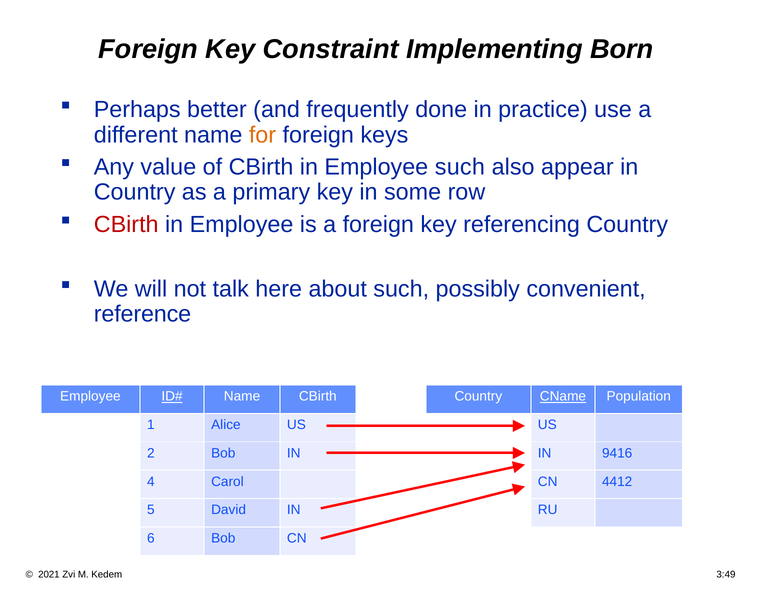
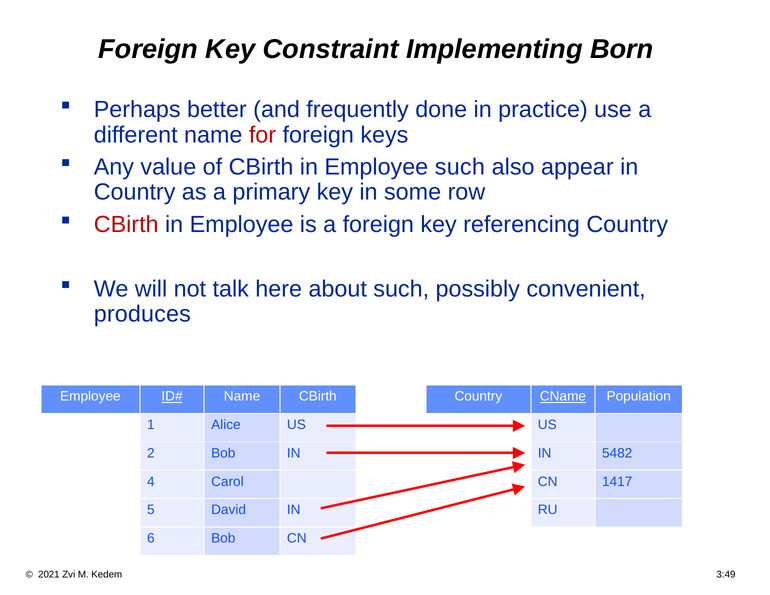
for colour: orange -> red (263, 135)
reference: reference -> produces (142, 314)
9416: 9416 -> 5482 (617, 453)
4412: 4412 -> 1417 (617, 482)
